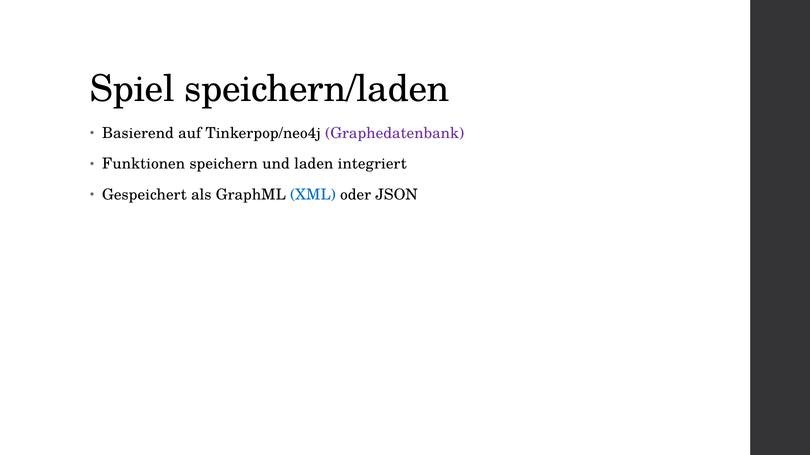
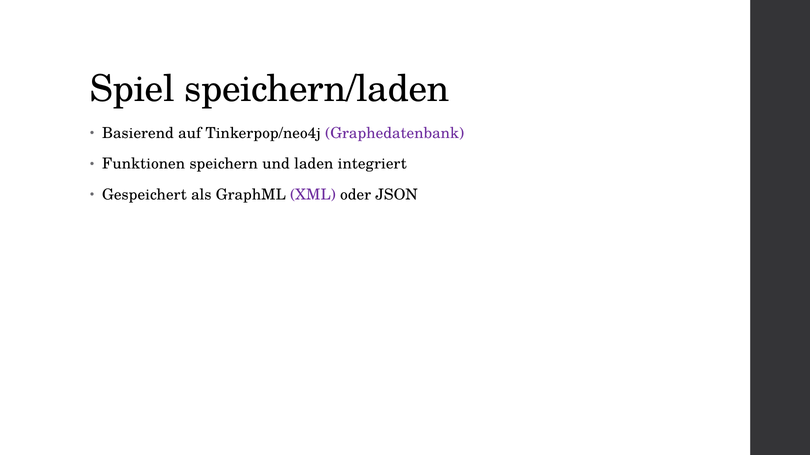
XML colour: blue -> purple (313, 195)
